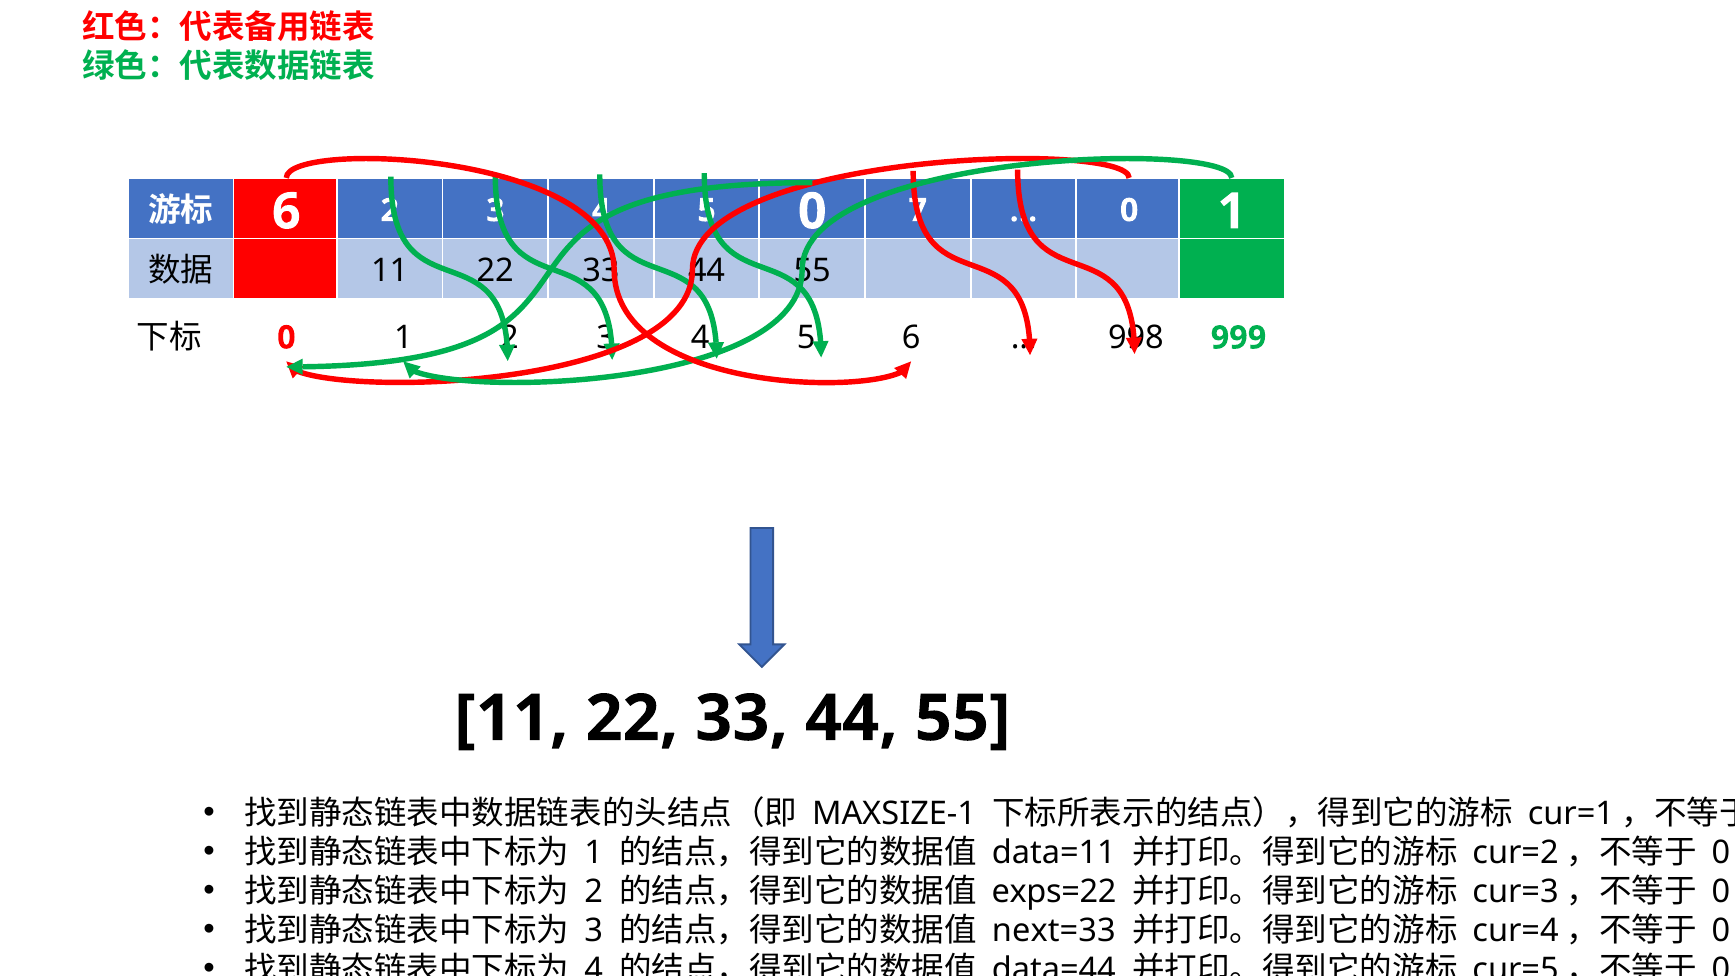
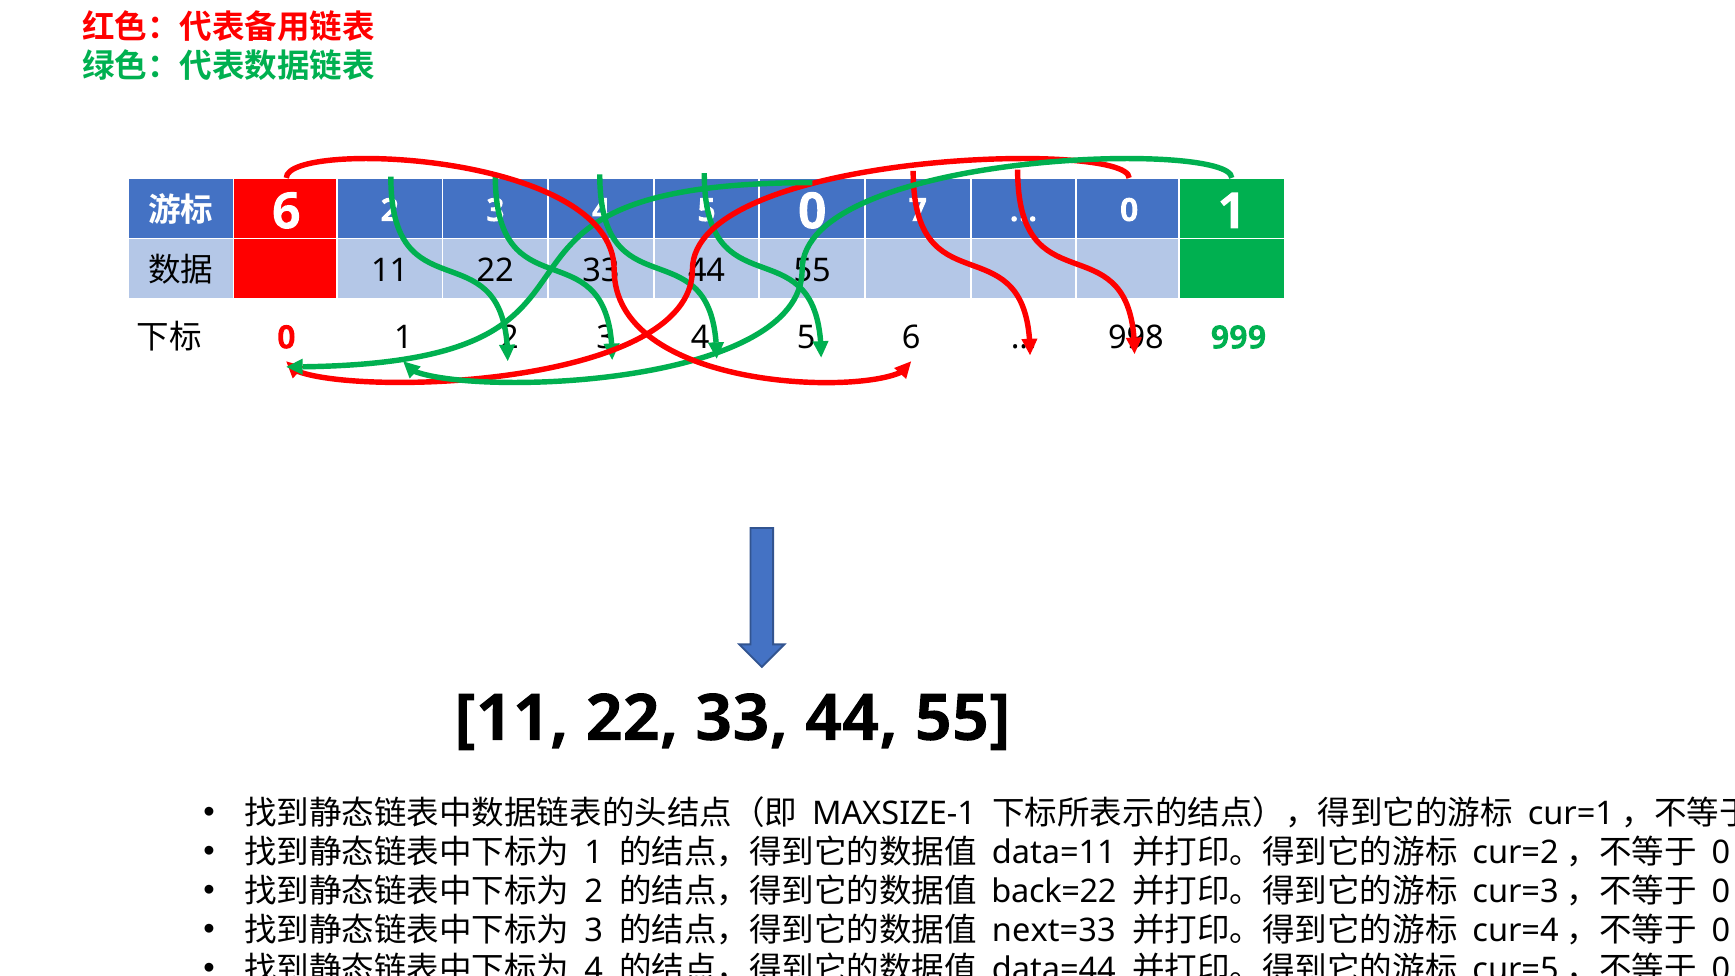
exps=22: exps=22 -> back=22 (1054, 891)
